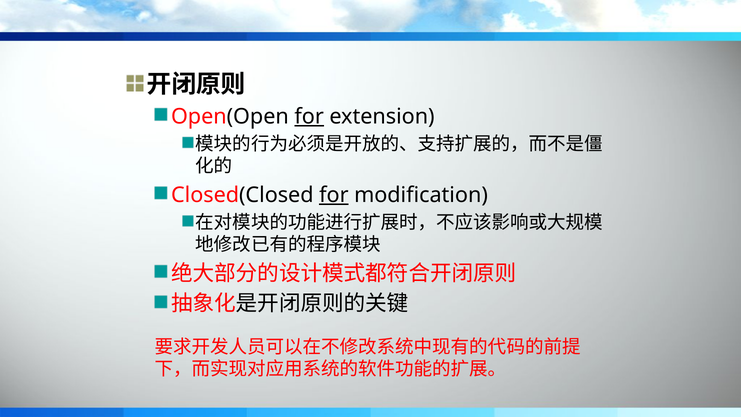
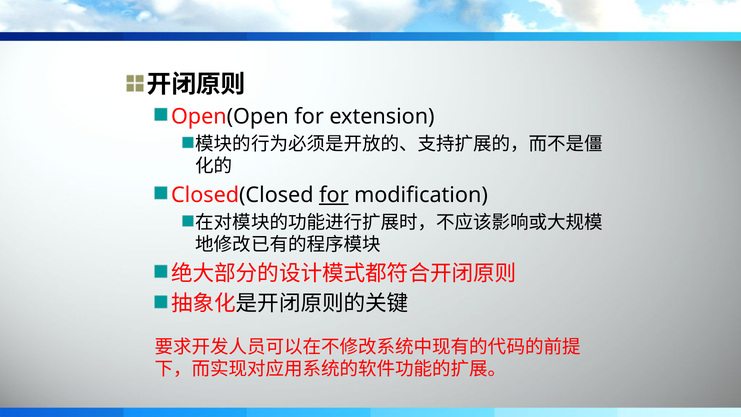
for underline: present -> none (309, 116)
